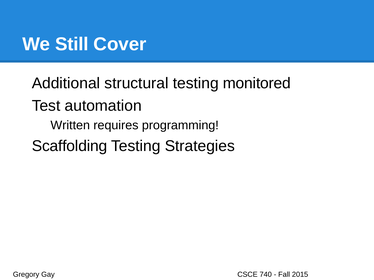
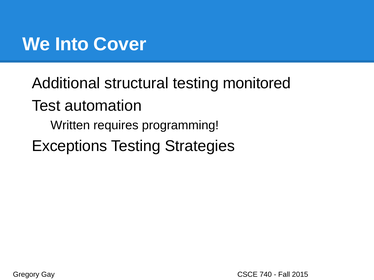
Still: Still -> Into (72, 44)
Scaffolding: Scaffolding -> Exceptions (69, 146)
